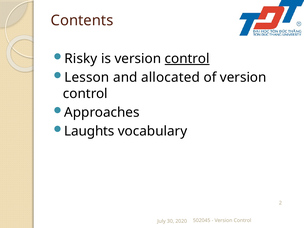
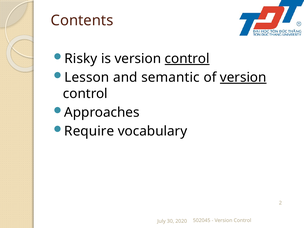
allocated: allocated -> semantic (170, 77)
version underline: none -> present (243, 77)
Laughts: Laughts -> Require (89, 131)
